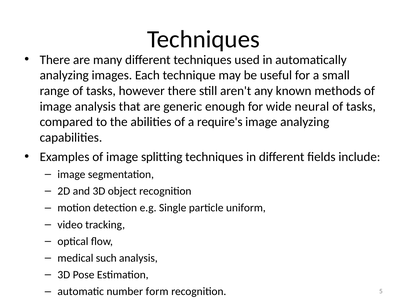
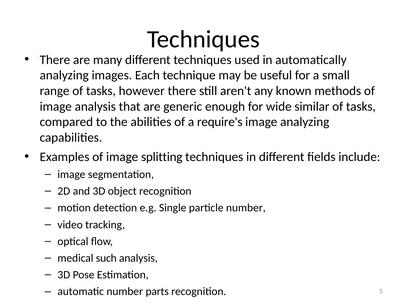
neural: neural -> similar (312, 107)
particle uniform: uniform -> number (246, 208)
form: form -> parts (157, 292)
